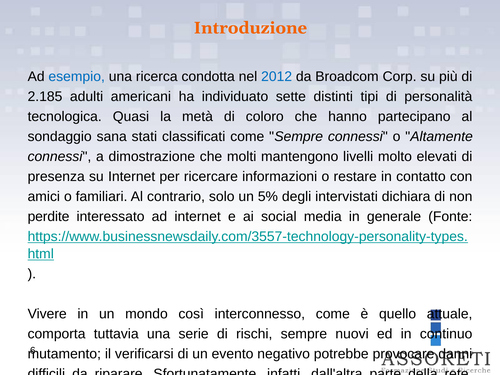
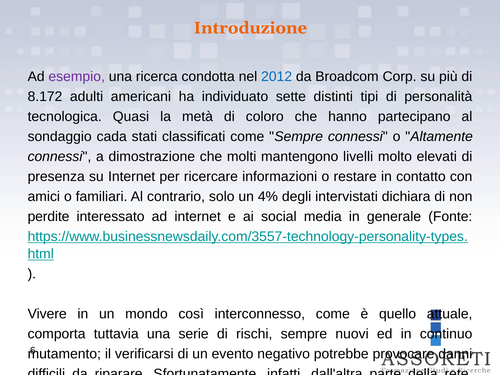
esempio colour: blue -> purple (77, 77)
2.185: 2.185 -> 8.172 (45, 97)
sana: sana -> cada (112, 137)
5%: 5% -> 4% (268, 197)
